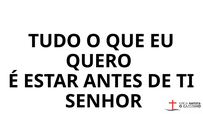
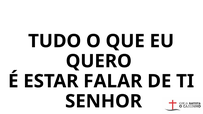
ANTES: ANTES -> FALAR (113, 81)
